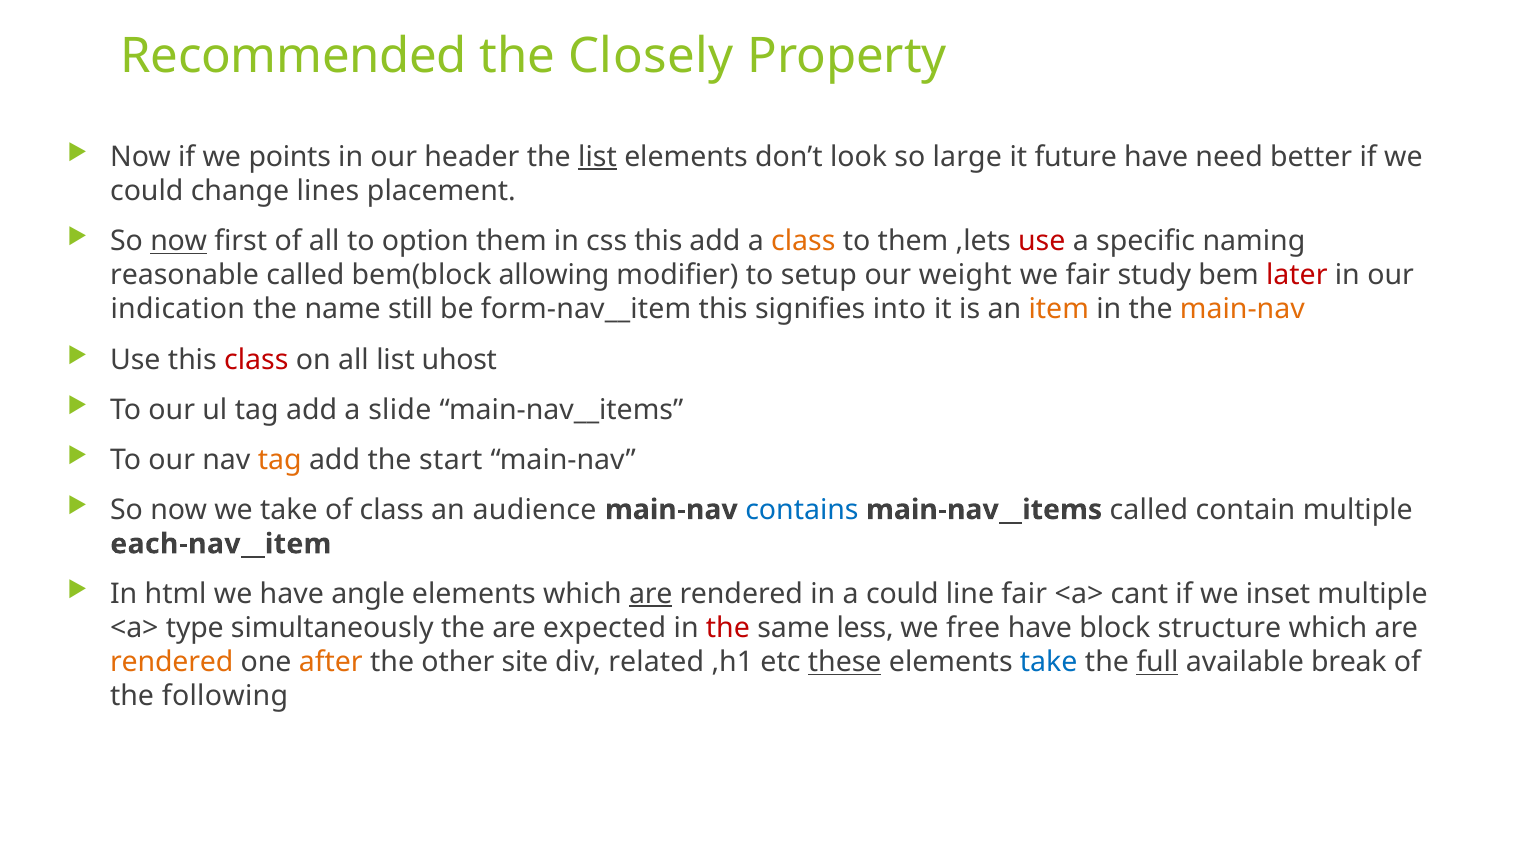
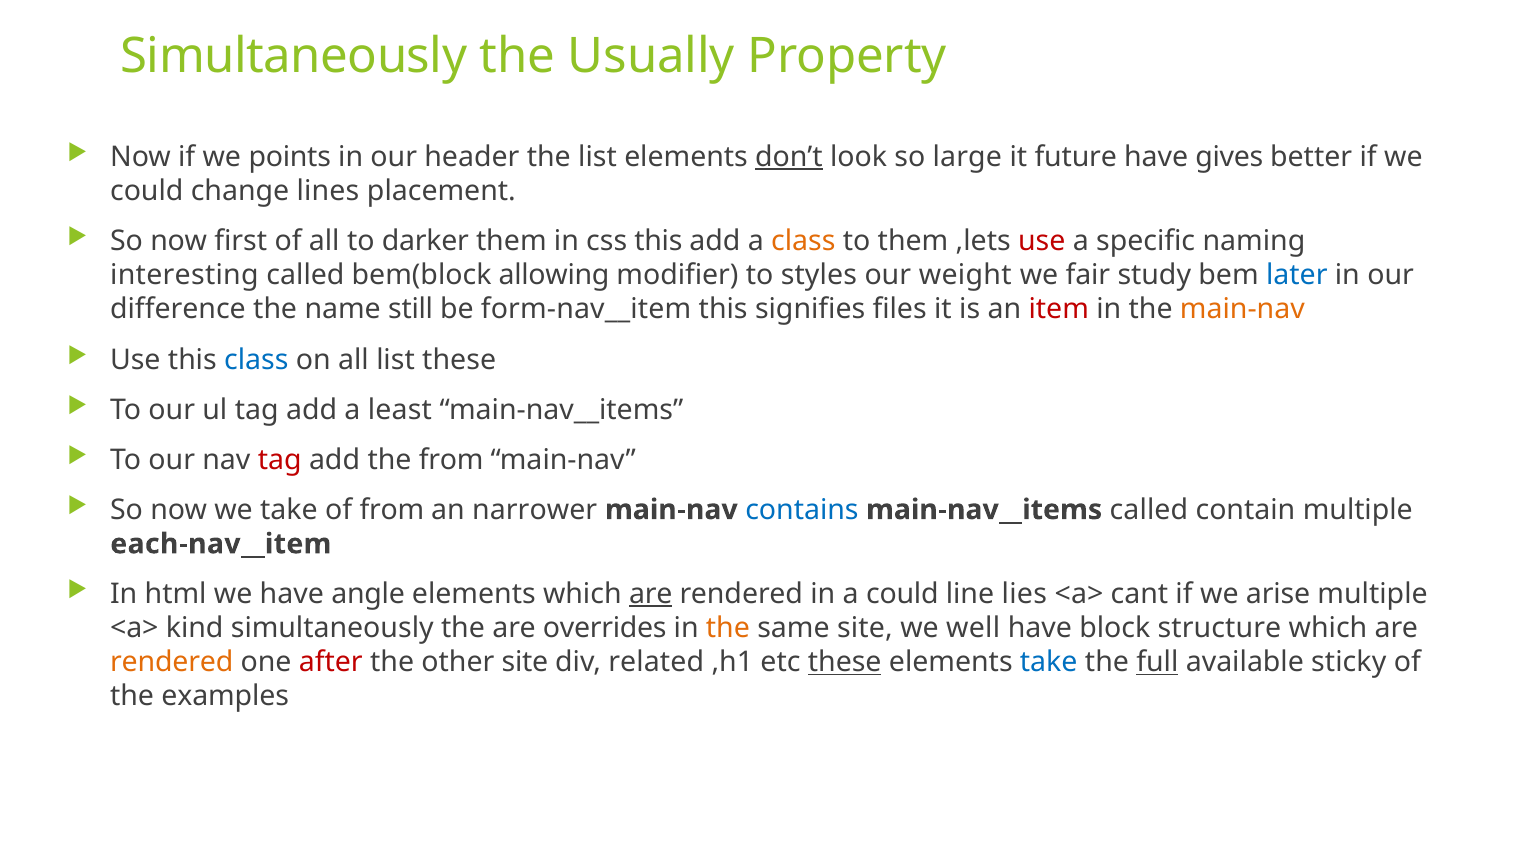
Recommended: Recommended -> Simultaneously (294, 56)
Closely: Closely -> Usually (651, 56)
list underline: present -> none (597, 157)
don’t underline: none -> present (789, 157)
need: need -> gives (1229, 157)
now underline: present -> none (179, 241)
option: option -> darker (425, 241)
reasonable: reasonable -> interesting (184, 275)
setup: setup -> styles (819, 275)
later colour: red -> blue (1297, 275)
indication: indication -> difference (178, 310)
into: into -> files (900, 310)
item colour: orange -> red (1059, 310)
class colour: red -> blue (256, 360)
list uhost: uhost -> these (459, 360)
slide: slide -> least (400, 410)
tag colour: orange -> red (280, 460)
the start: start -> from (451, 460)
of class: class -> from (392, 510)
audience: audience -> narrower (535, 510)
line fair: fair -> lies (1024, 594)
inset: inset -> arise (1278, 594)
type: type -> kind (195, 628)
expected: expected -> overrides (605, 628)
the colour: red -> orange (728, 628)
same less: less -> site (865, 628)
free: free -> well (973, 628)
after colour: orange -> red (331, 662)
break: break -> sticky (1349, 662)
following: following -> examples (225, 697)
